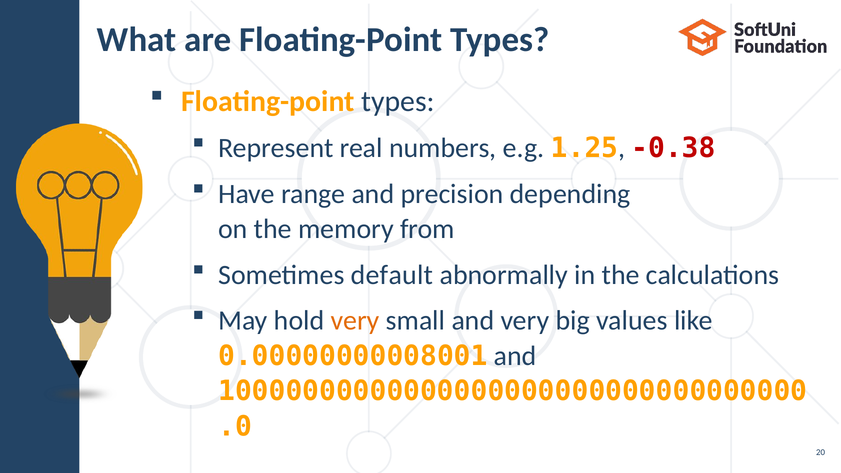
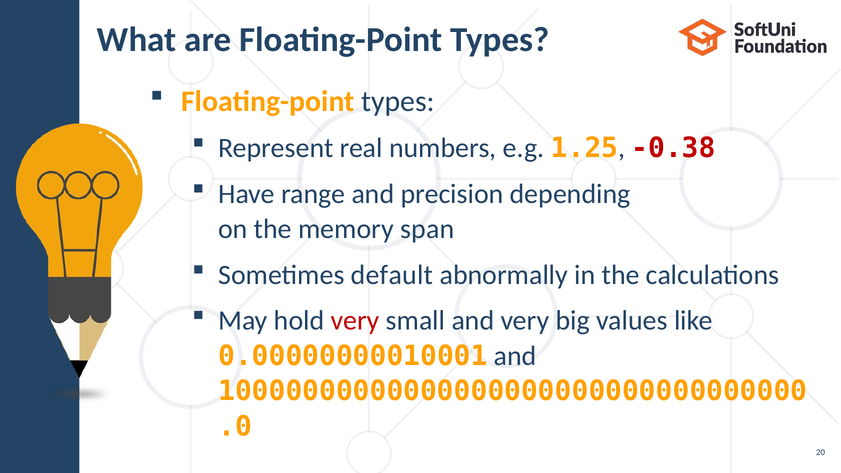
from: from -> span (427, 229)
very colour: orange -> red (355, 321)
0.00000000008001: 0.00000000008001 -> 0.00000000010001 (353, 356)
